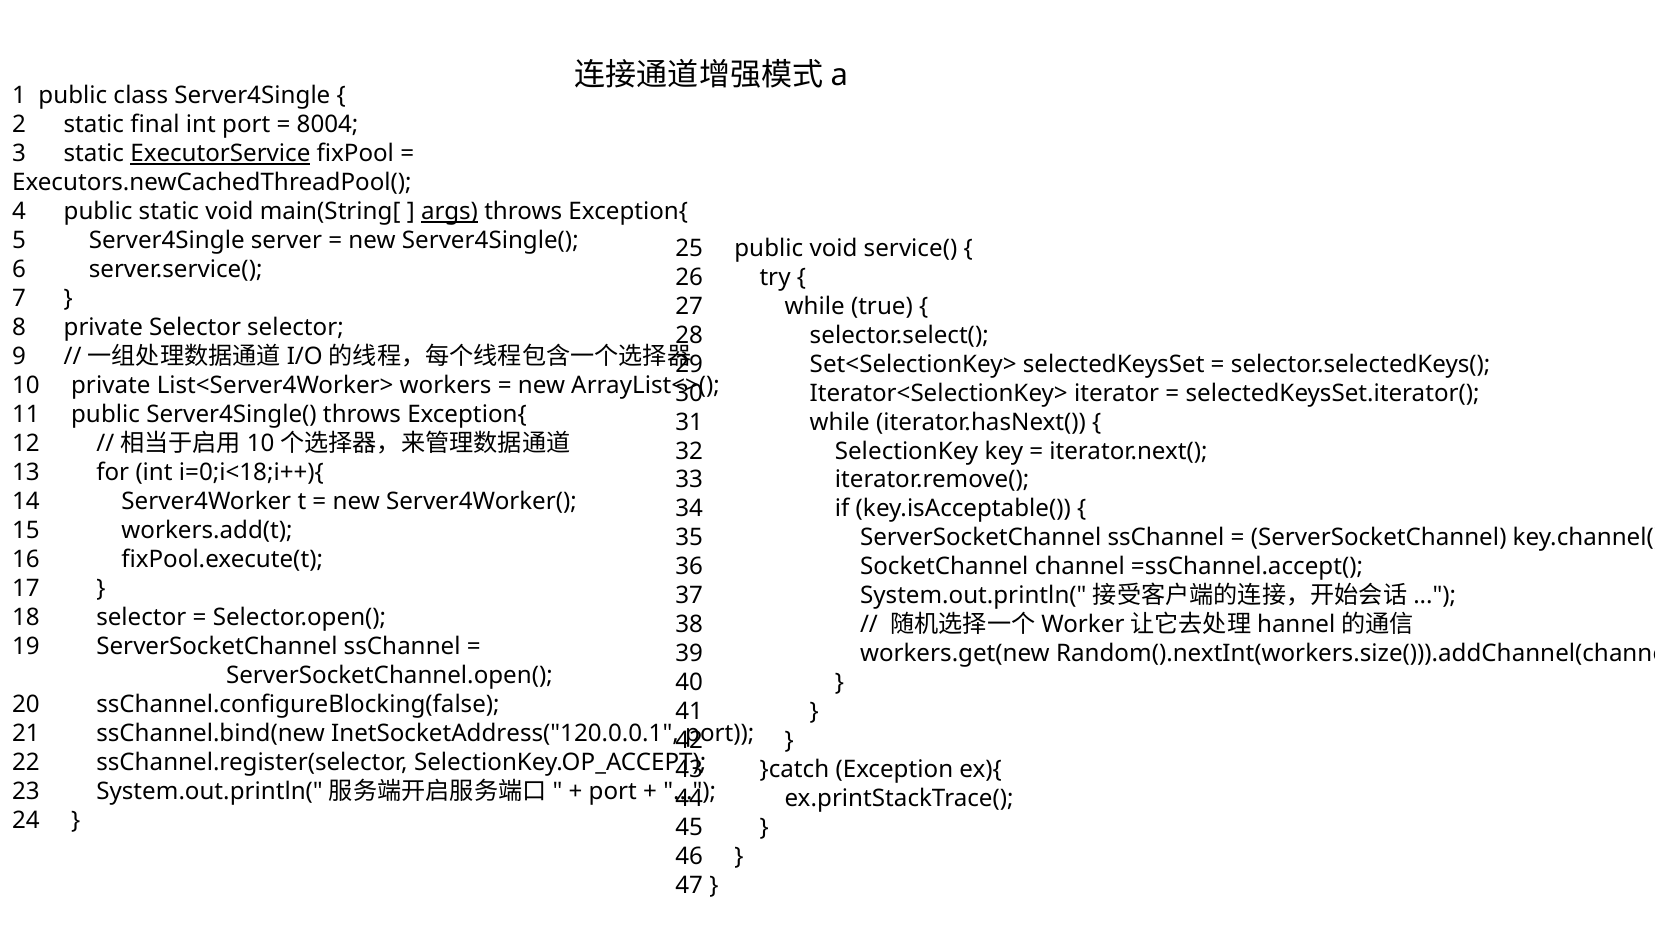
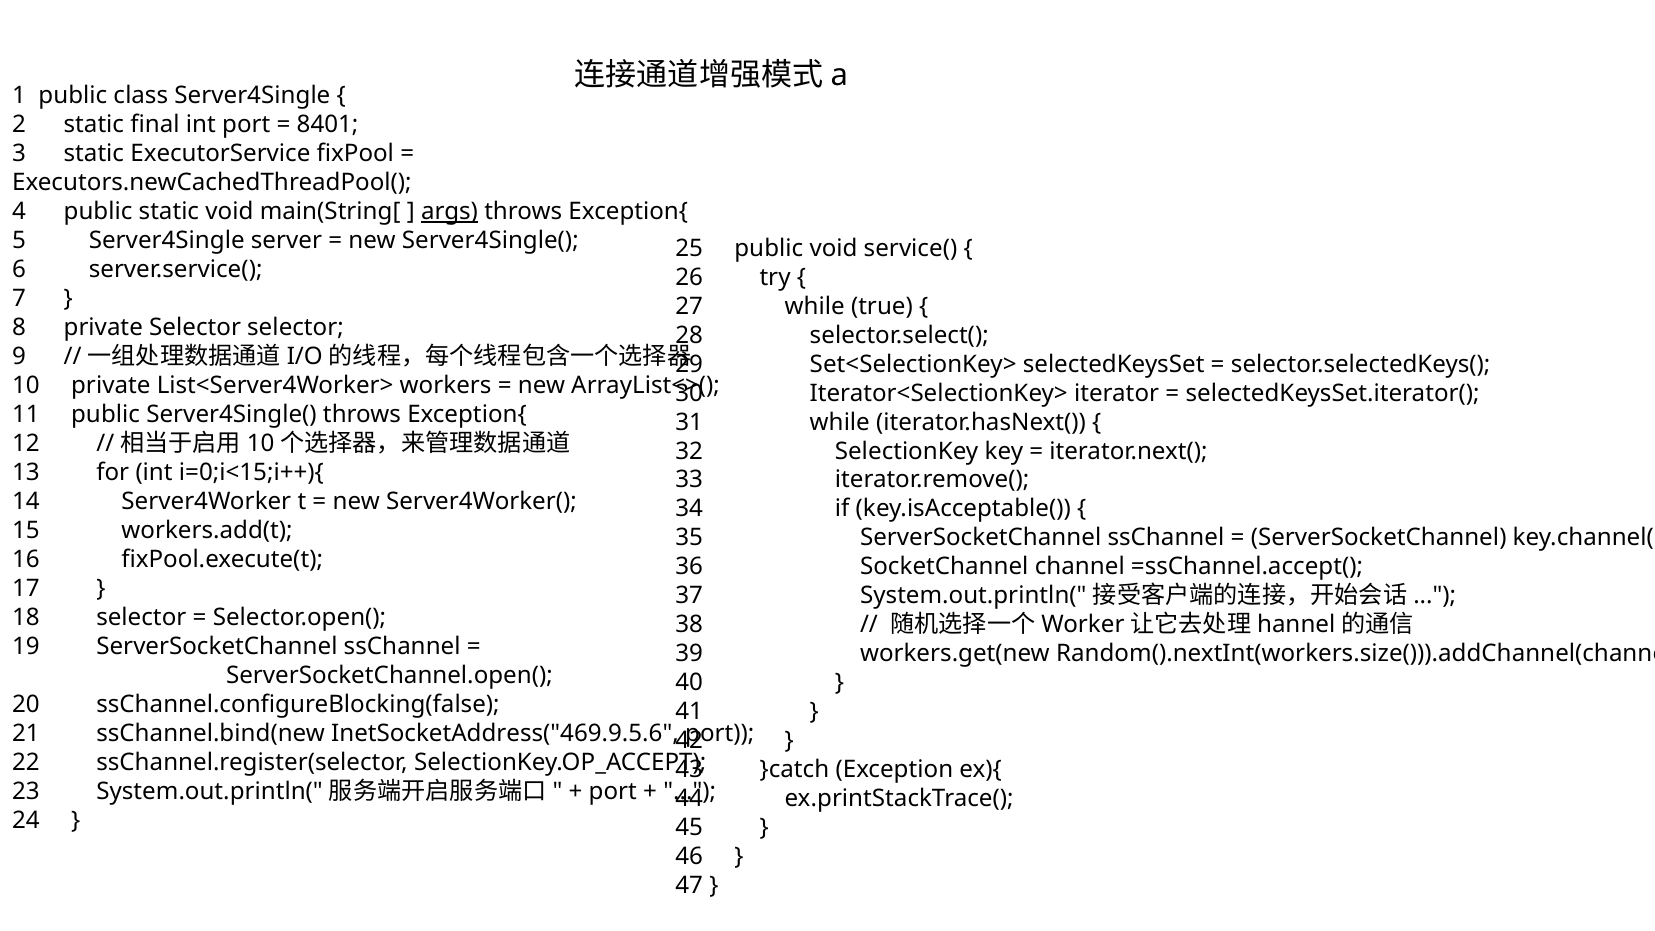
8004: 8004 -> 8401 (328, 125)
ExecutorService underline: present -> none (220, 154)
i=0;i<18;i++){: i=0;i<18;i++){ -> i=0;i<15;i++){ (251, 472)
InetSocketAddress("120.0.0.1: InetSocketAddress("120.0.0.1 -> InetSocketAddress("469.9.5.6 (505, 733)
